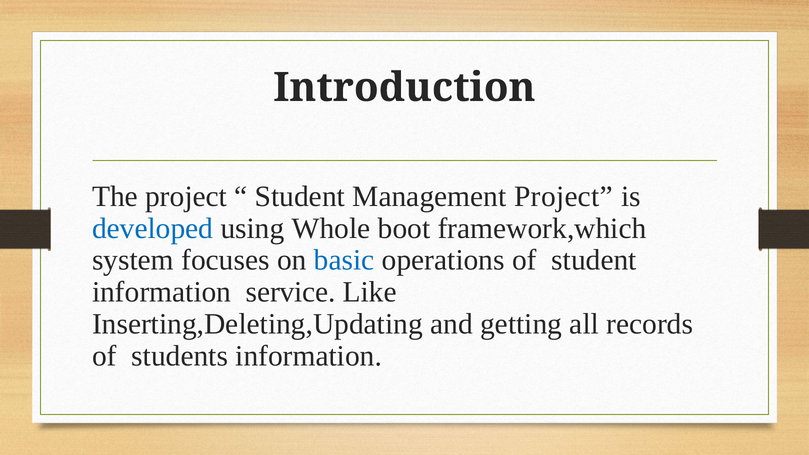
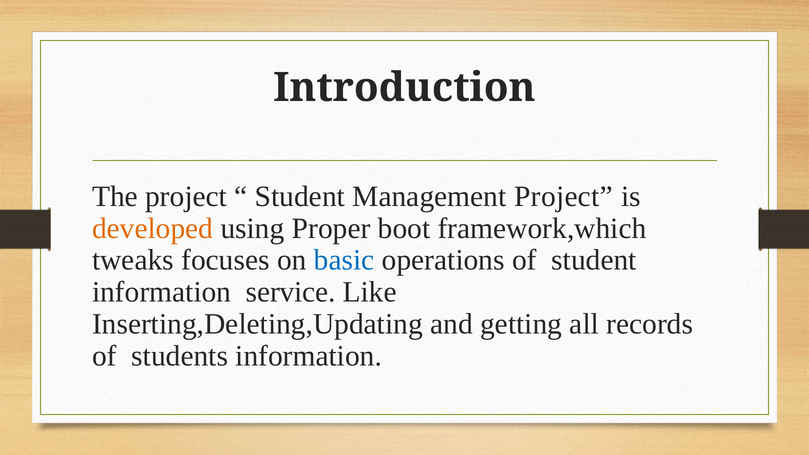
developed colour: blue -> orange (153, 228)
Whole: Whole -> Proper (331, 228)
system: system -> tweaks (133, 260)
